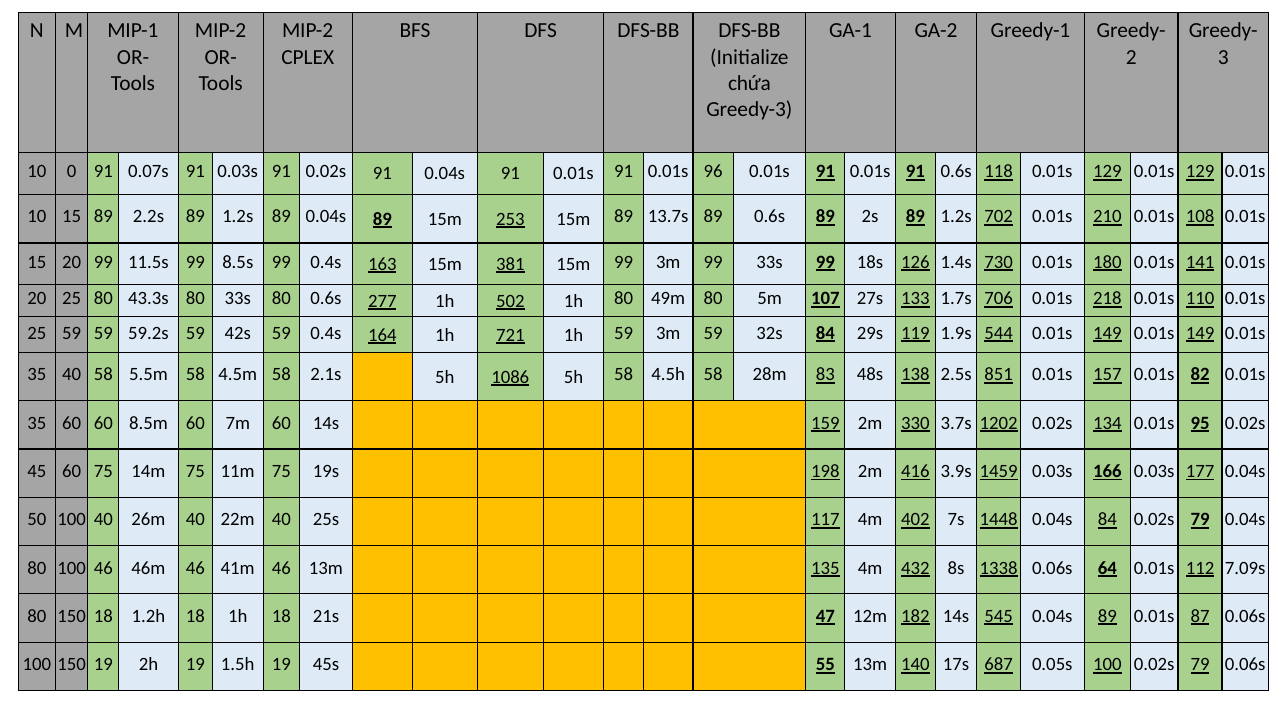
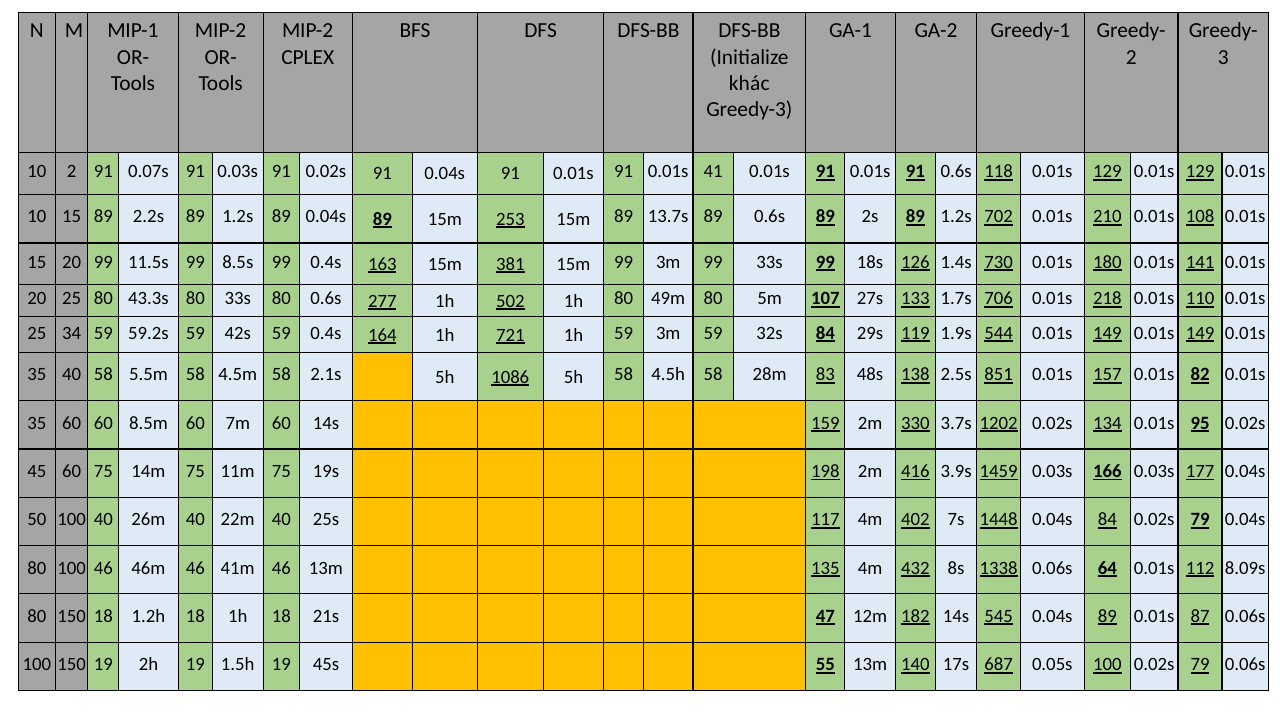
chứa: chứa -> khác (749, 83)
10 0: 0 -> 2 (72, 171)
96: 96 -> 41 (713, 171)
25 59: 59 -> 34 (72, 333)
7.09s: 7.09s -> 8.09s (1245, 567)
